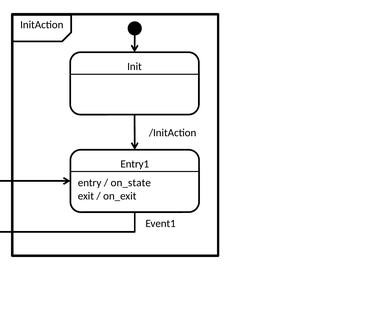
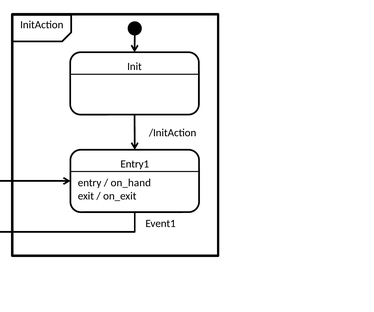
on_state: on_state -> on_hand (131, 183)
